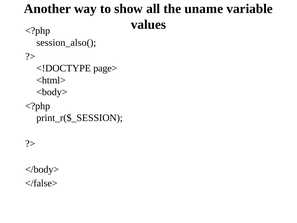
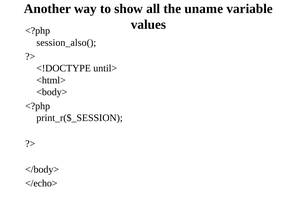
page>: page> -> until> (105, 68)
</false>: </false> -> </echo> (41, 183)
